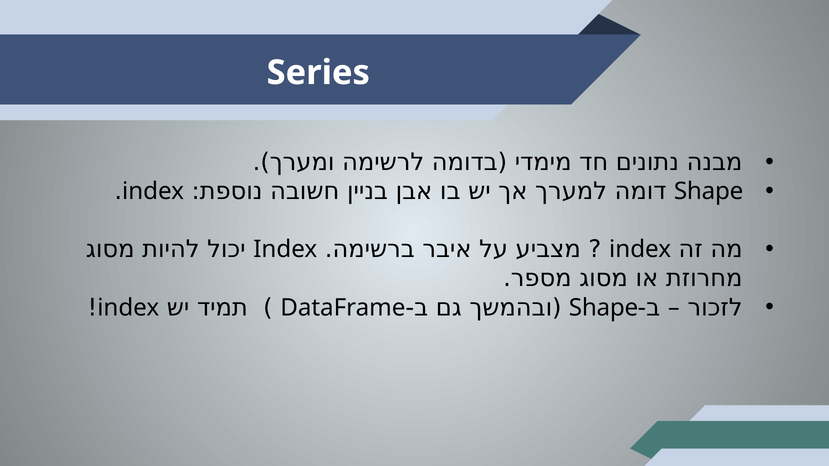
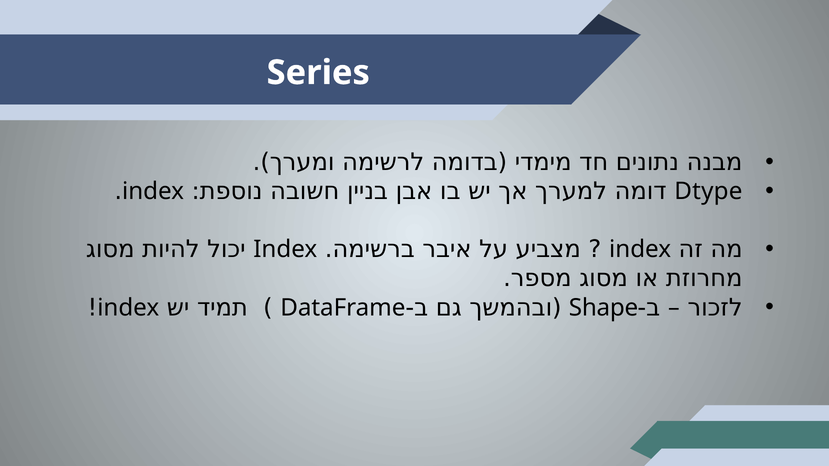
Shape: Shape -> Dtype (708, 192)
